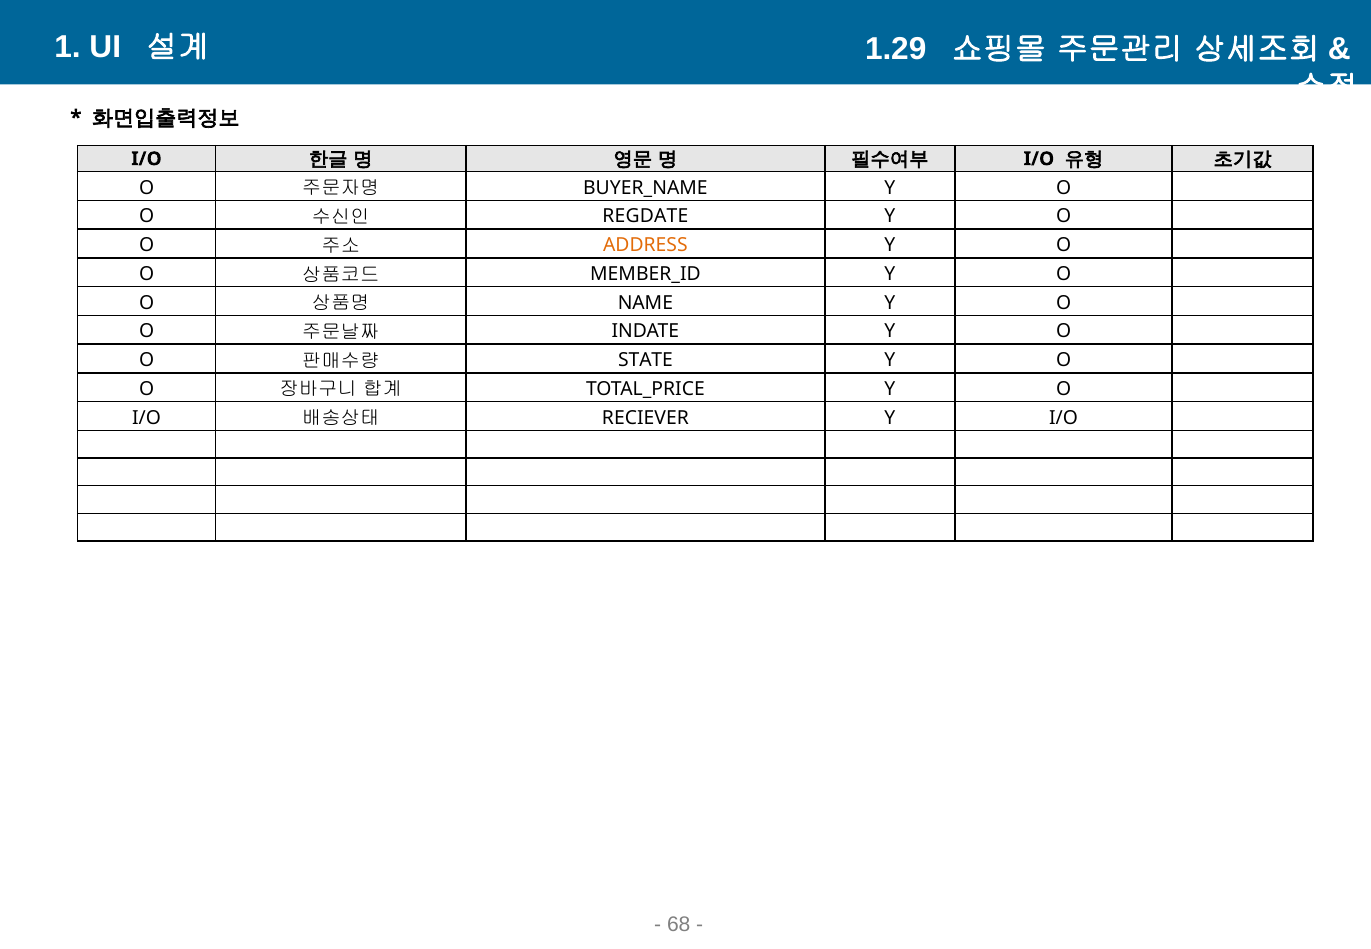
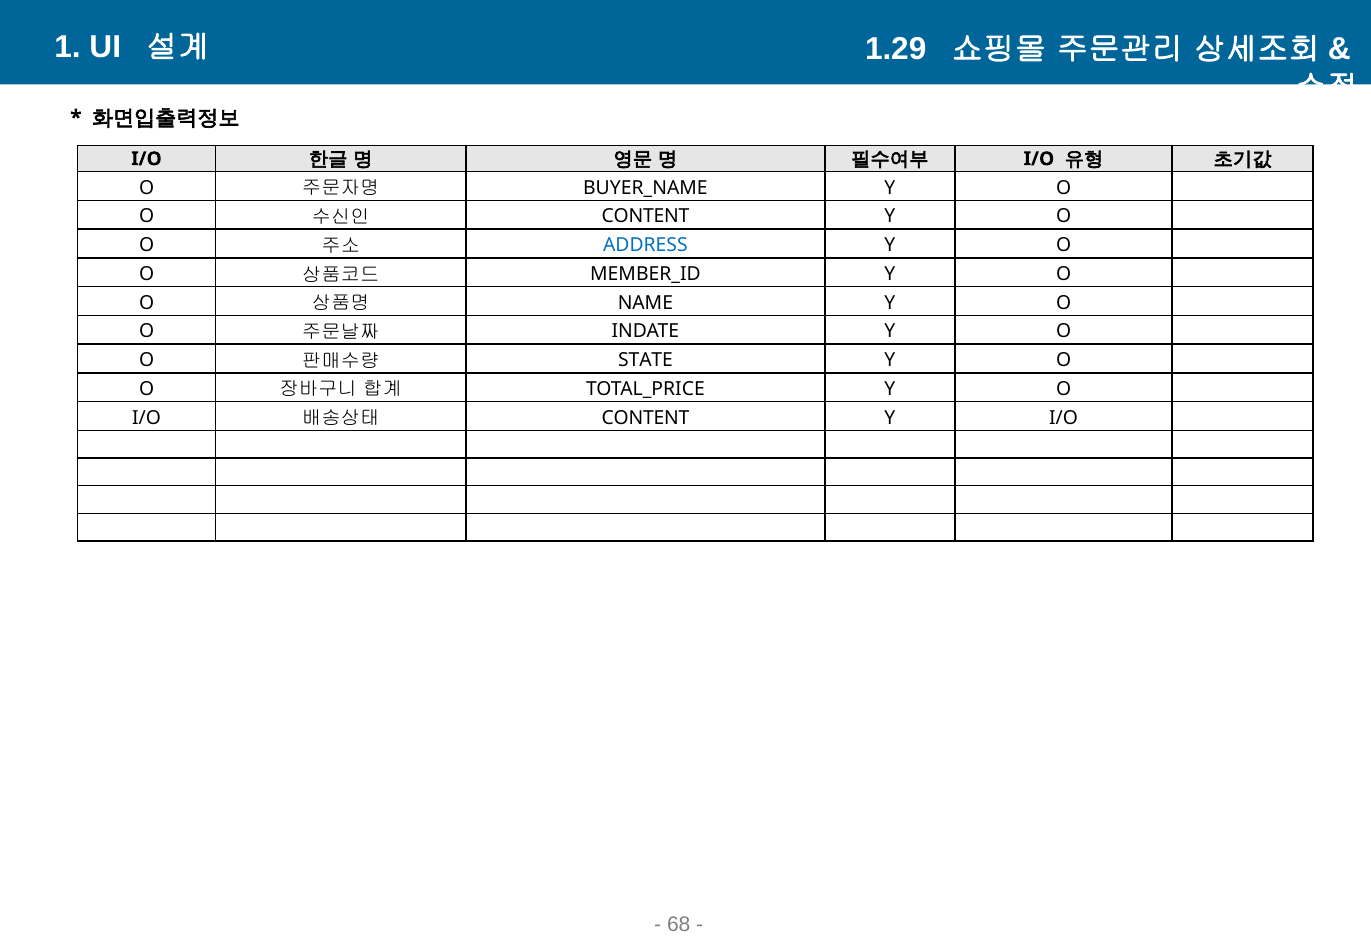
REGDATE: REGDATE -> CONTENT (646, 216)
ADDRESS colour: orange -> blue (645, 245)
RECIEVER: RECIEVER -> CONTENT (646, 418)
